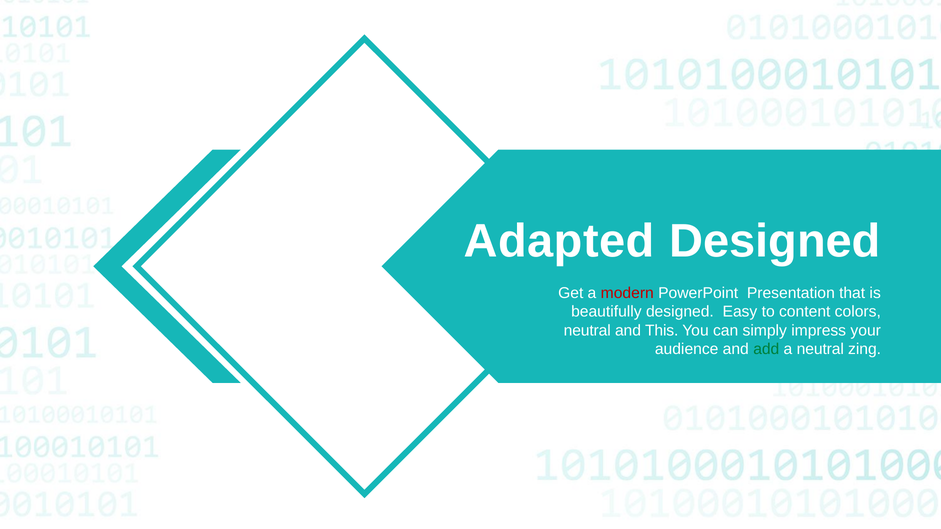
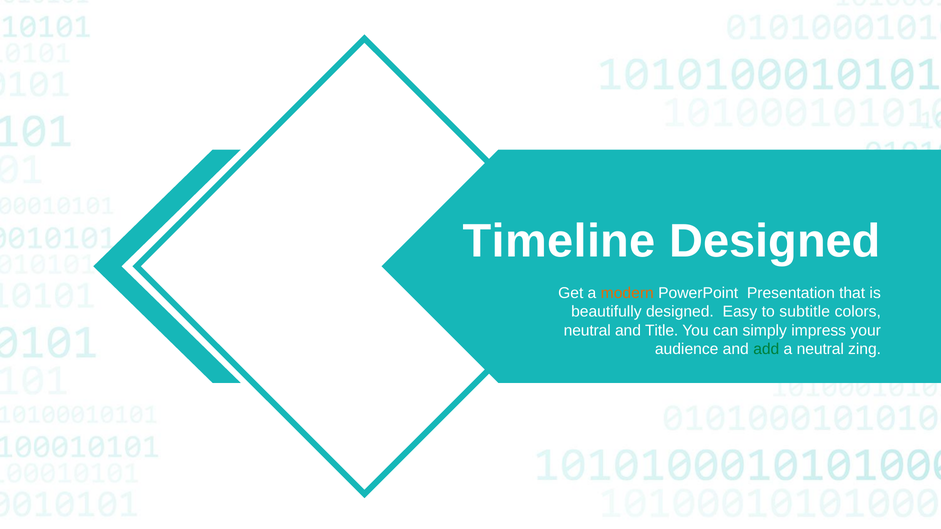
Adapted: Adapted -> Timeline (559, 242)
modern colour: red -> orange (627, 293)
content: content -> subtitle (805, 312)
This: This -> Title (662, 331)
